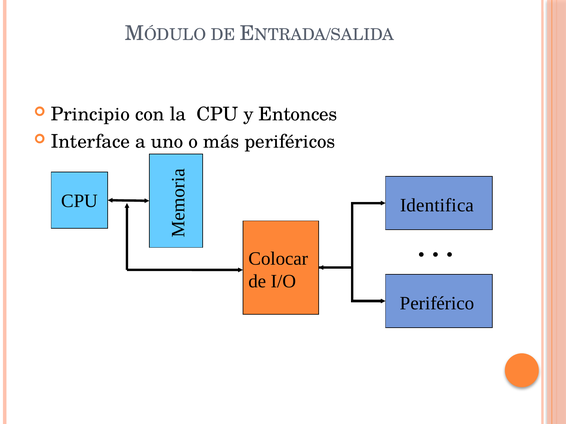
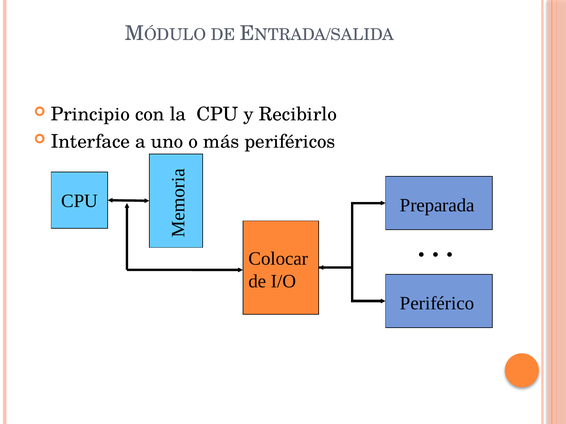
Entonces: Entonces -> Recibirlo (298, 114)
Identifica: Identifica -> Preparada (437, 205)
